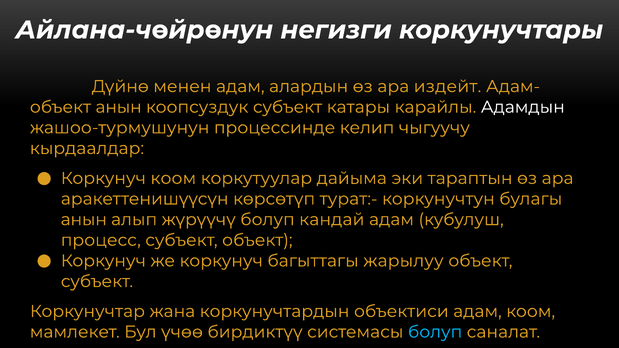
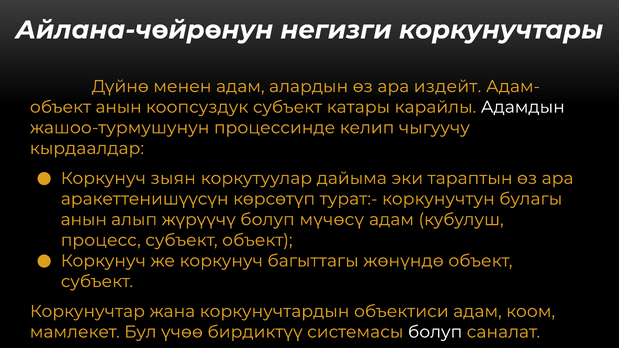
Коркунуч коом: коом -> зыян (173, 178)
кандай: кандай -> мүчөсү (332, 220)
жарылуу: жарылуу -> жөнүндө (403, 261)
болуп colour: light blue -> white (435, 332)
